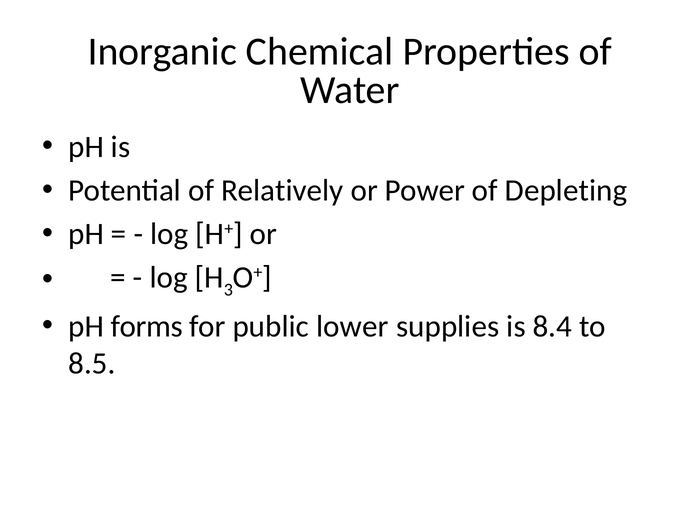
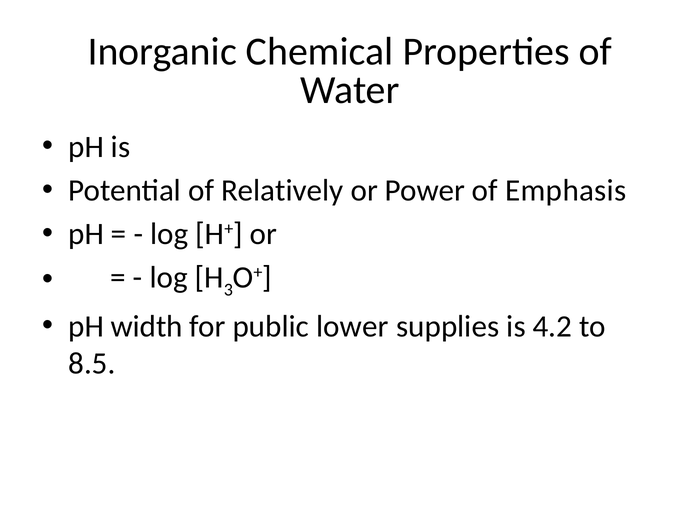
Depleting: Depleting -> Emphasis (566, 190)
forms: forms -> width (147, 326)
8.4: 8.4 -> 4.2 (552, 326)
